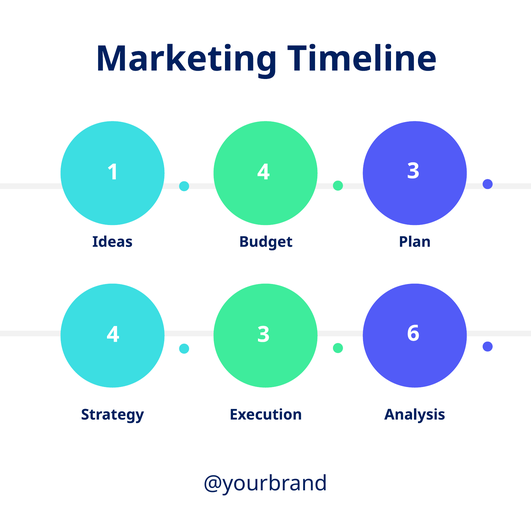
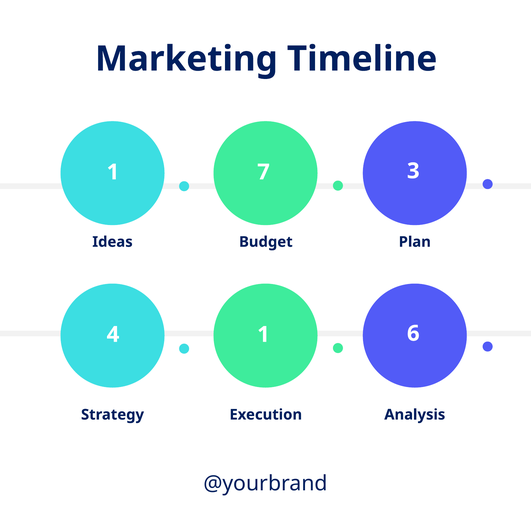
1 4: 4 -> 7 (263, 172)
3: 3 -> 1 (263, 335)
